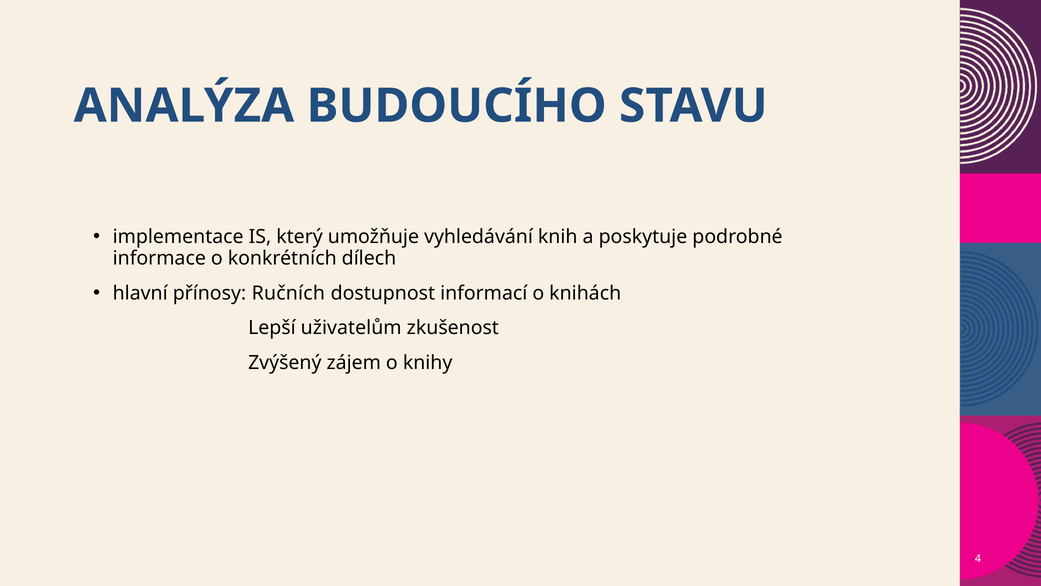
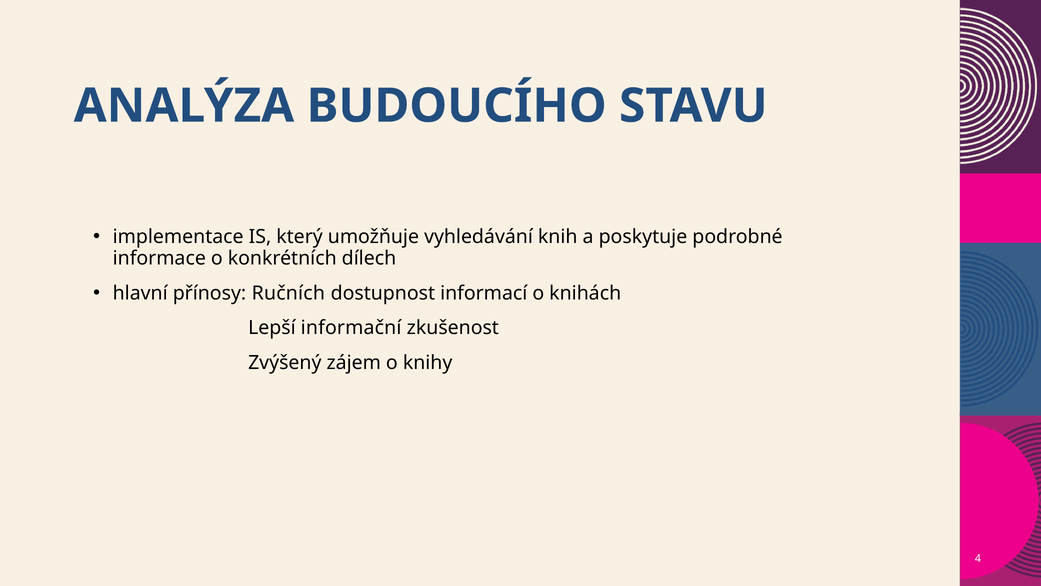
uživatelům: uživatelům -> informační (351, 328)
